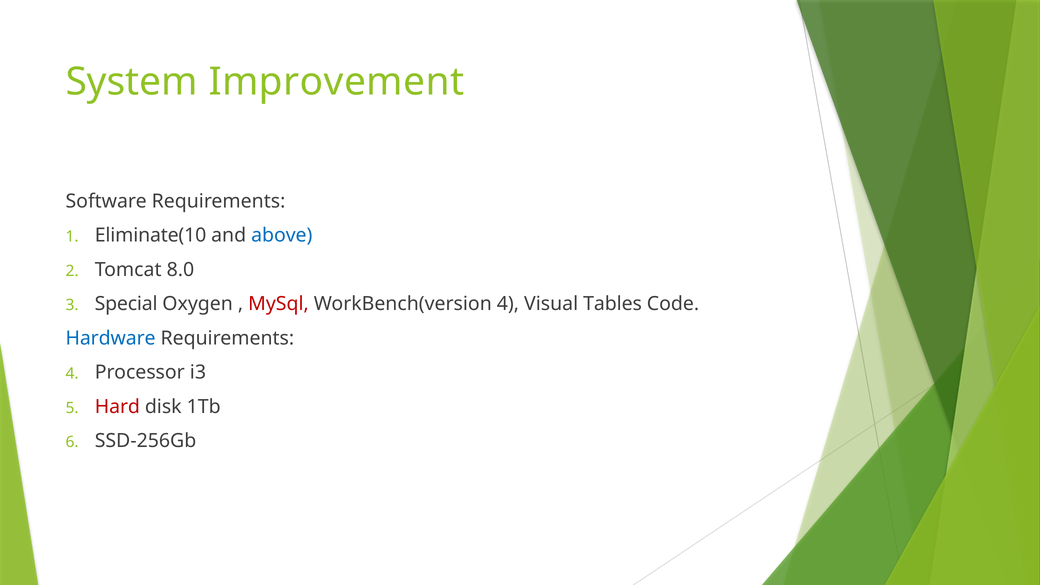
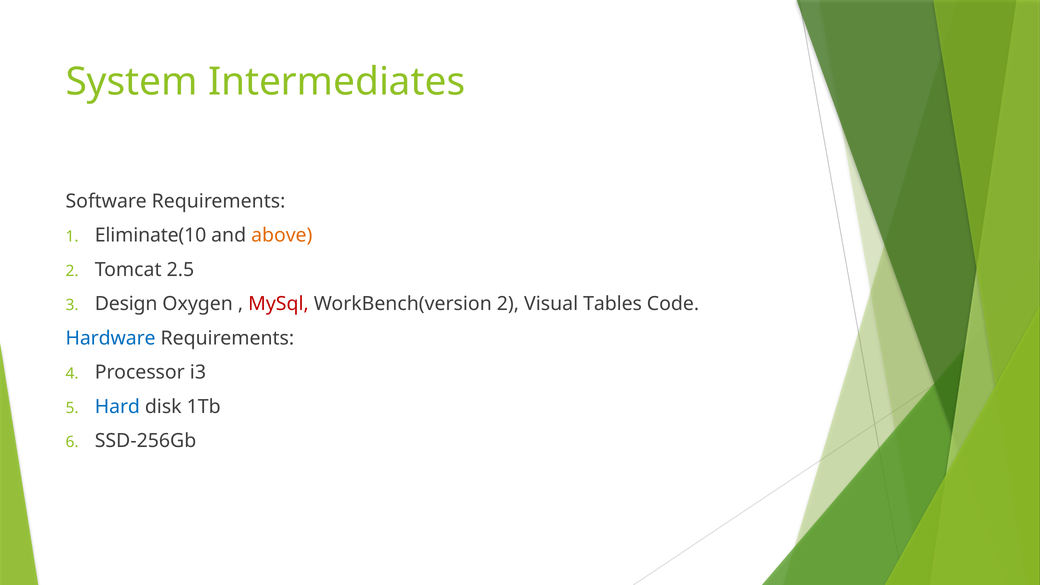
Improvement: Improvement -> Intermediates (337, 82)
above colour: blue -> orange (282, 236)
8.0: 8.0 -> 2.5 (180, 270)
Special: Special -> Design (126, 304)
WorkBench(version 4: 4 -> 2 (508, 304)
Hard colour: red -> blue (117, 407)
